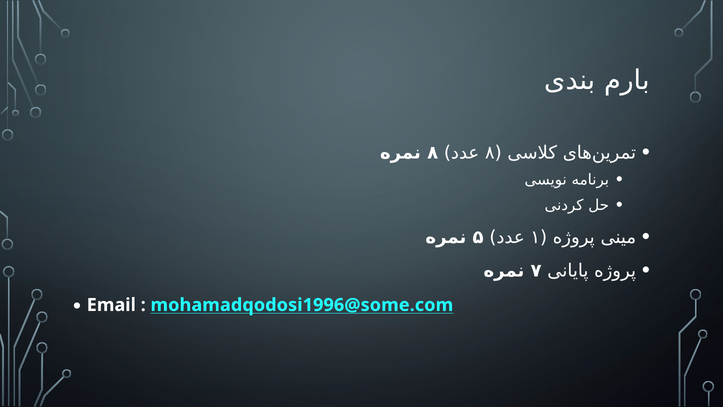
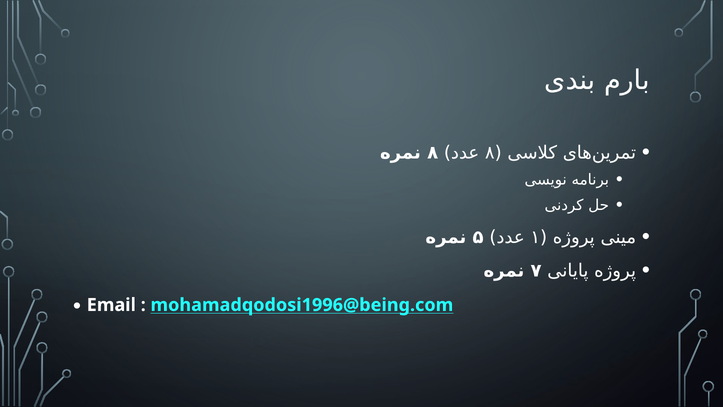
mohamadqodosi1996@some.com: mohamadqodosi1996@some.com -> mohamadqodosi1996@being.com (302, 305)
